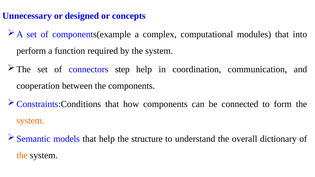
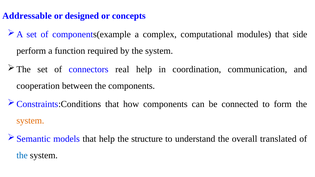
Unnecessary: Unnecessary -> Addressable (27, 16)
into: into -> side (300, 34)
step: step -> real (122, 69)
dictionary: dictionary -> translated (278, 139)
the colour: orange -> blue (22, 156)
